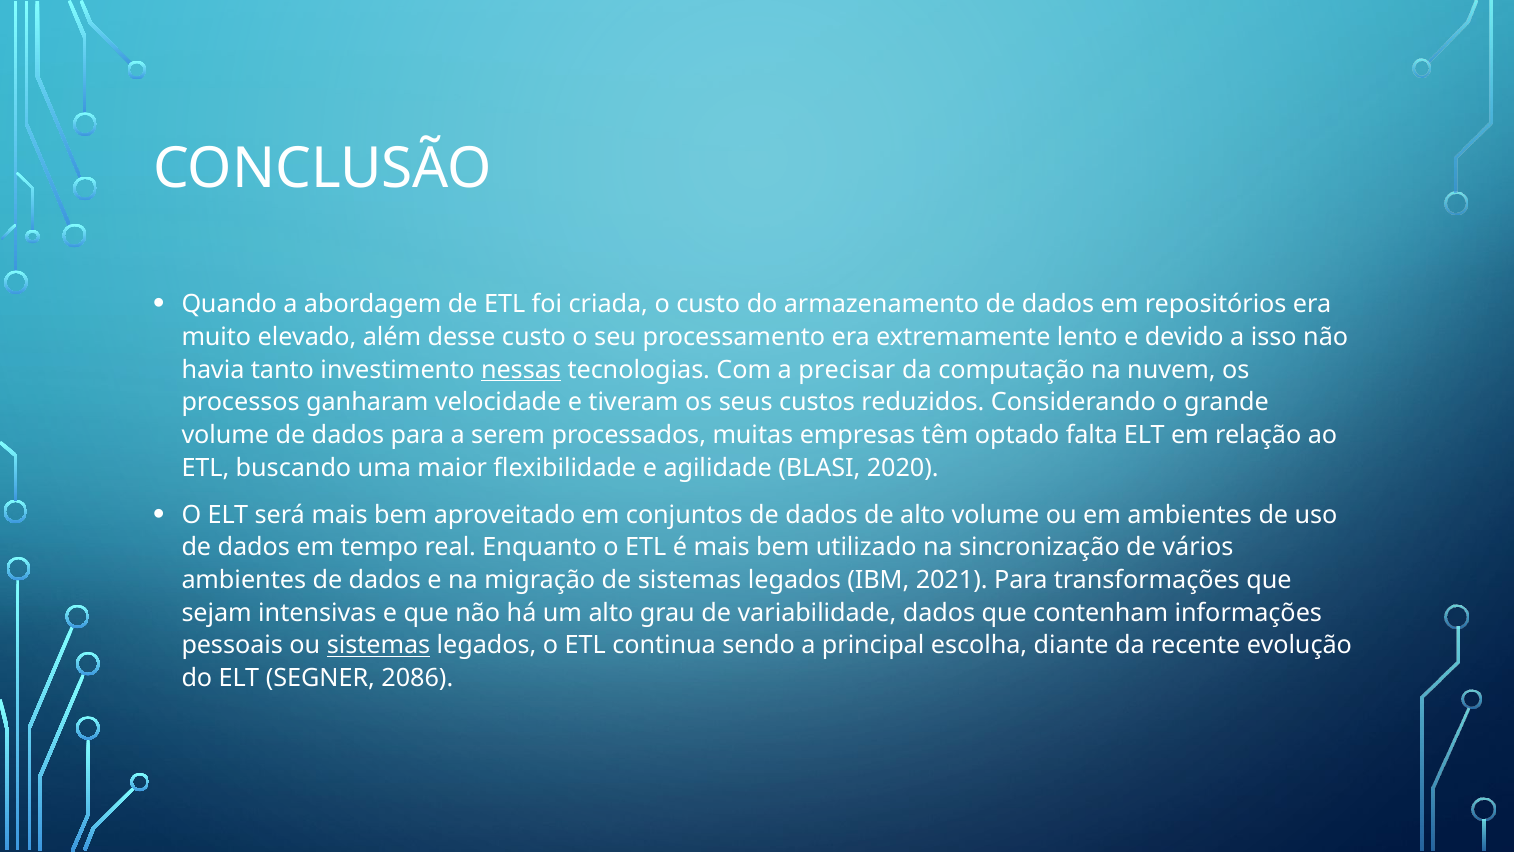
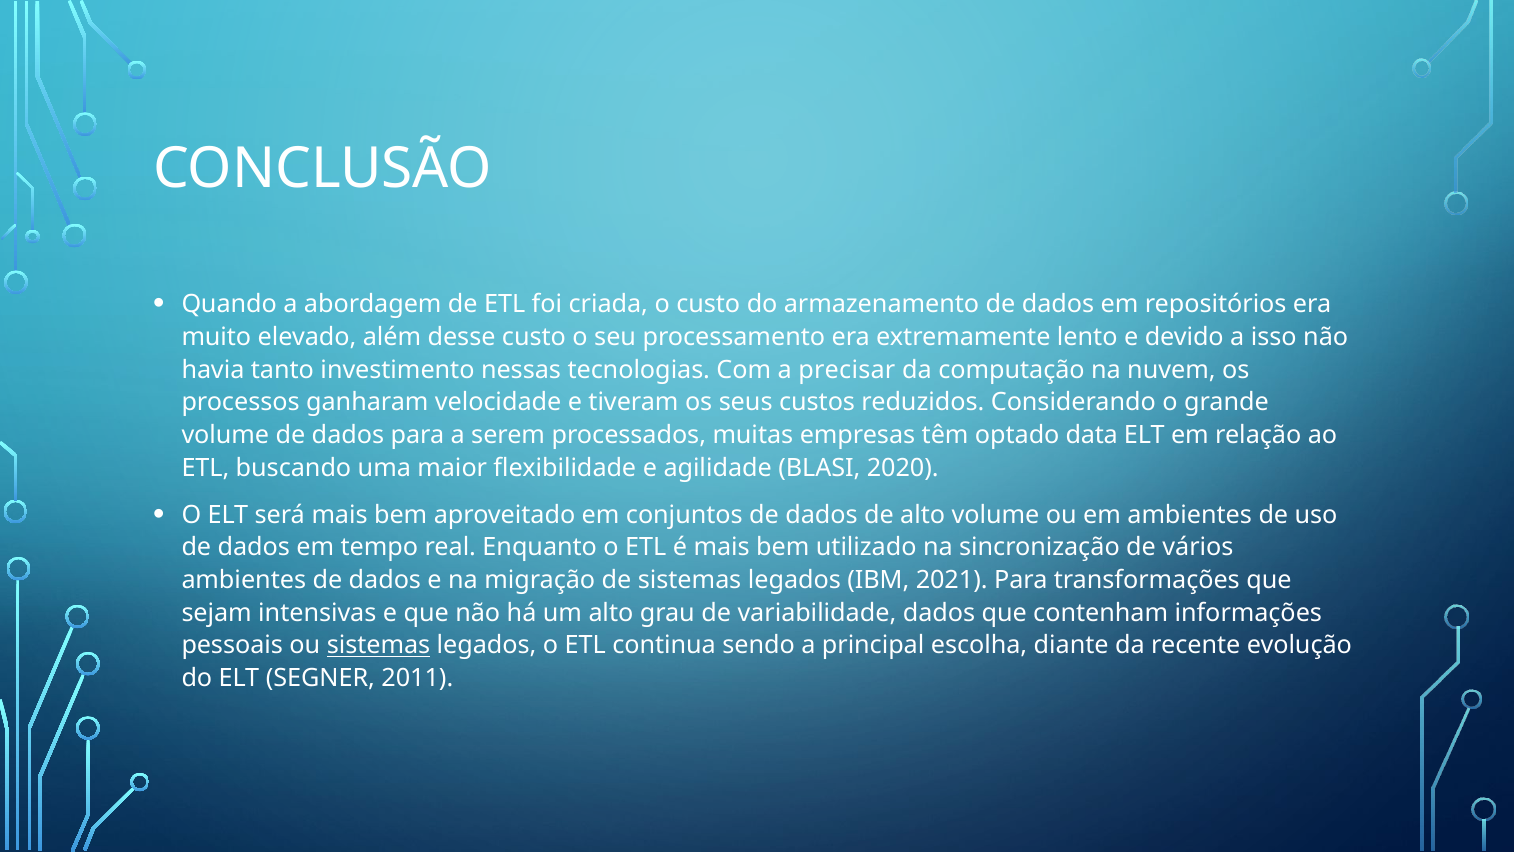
nessas underline: present -> none (521, 370)
falta: falta -> data (1092, 435)
2086: 2086 -> 2011 (417, 678)
